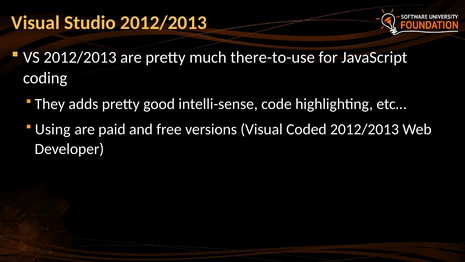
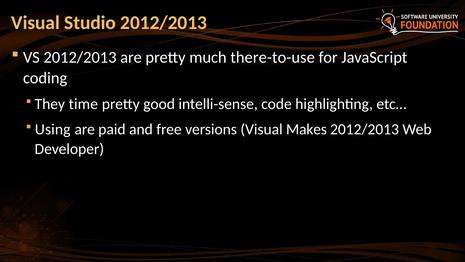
adds: adds -> time (83, 104)
Coded: Coded -> Makes (306, 129)
